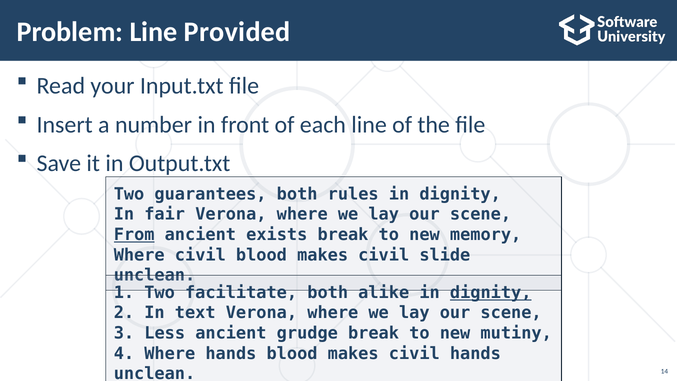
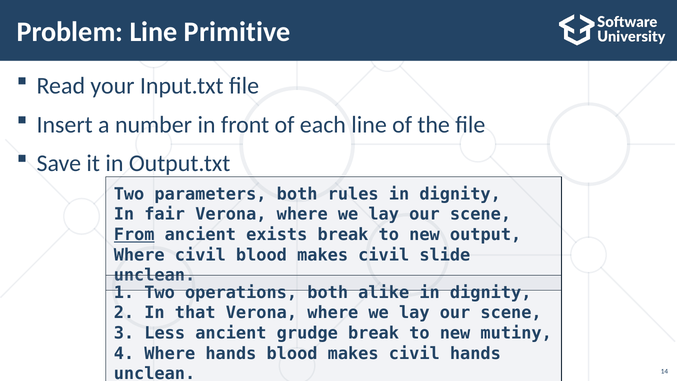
Provided: Provided -> Primitive (237, 32)
guarantees: guarantees -> parameters (211, 194)
memory: memory -> output (486, 235)
facilitate: facilitate -> operations (241, 292)
dignity underline: present -> none (491, 292)
text: text -> that (195, 313)
